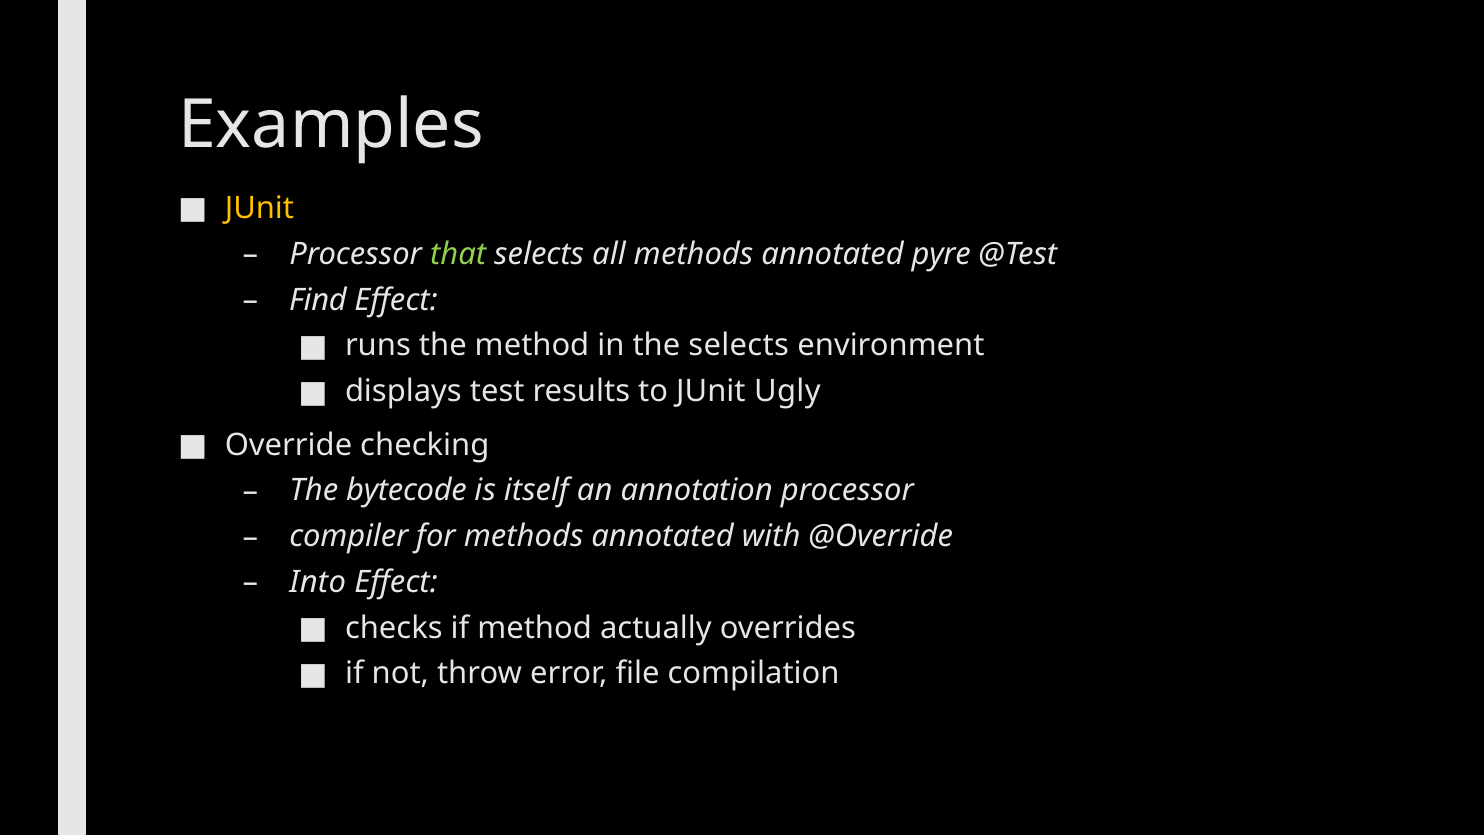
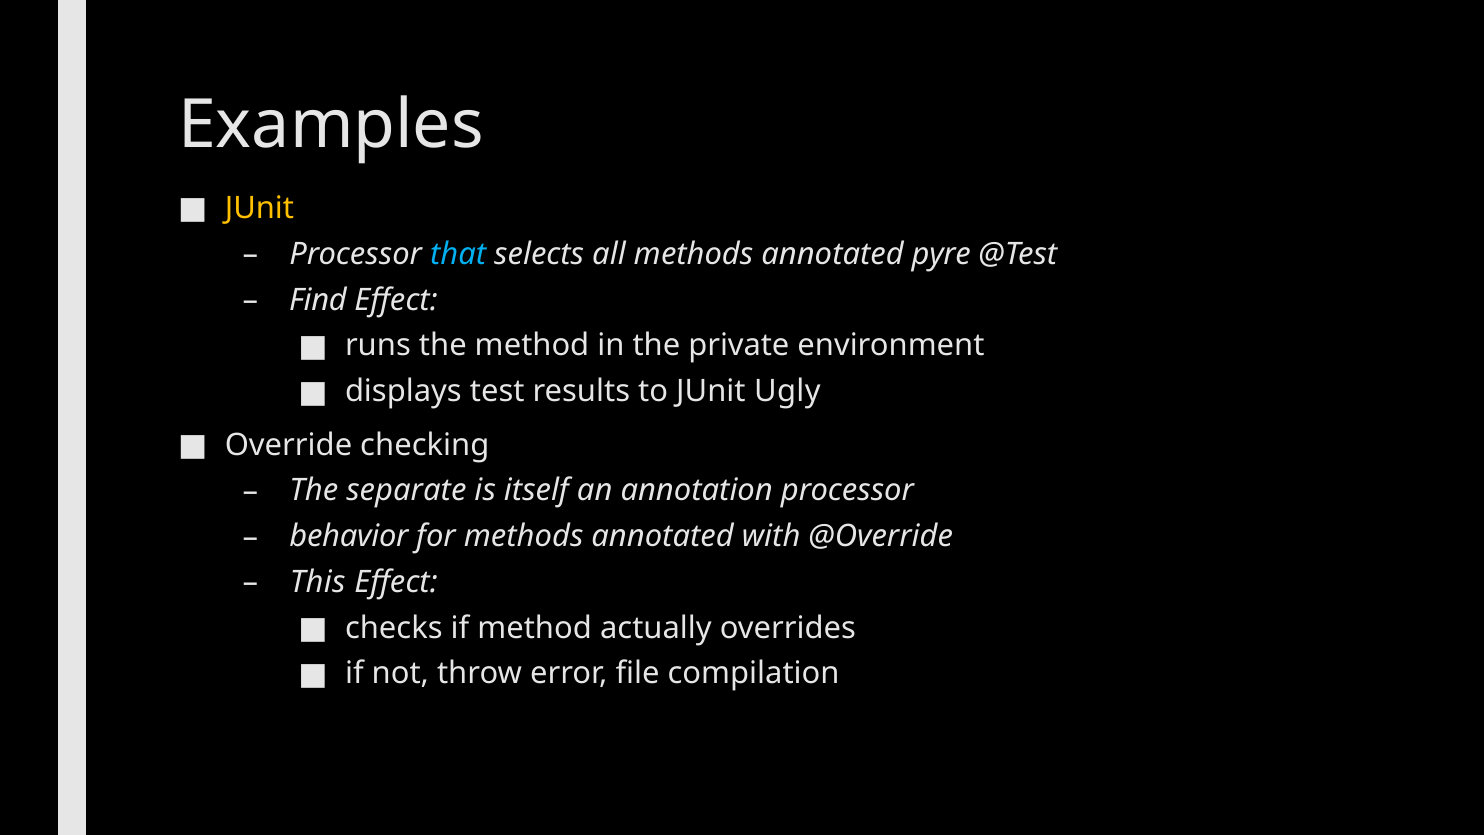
that colour: light green -> light blue (458, 254)
the selects: selects -> private (739, 346)
bytecode: bytecode -> separate (406, 491)
compiler: compiler -> behavior (349, 536)
Into: Into -> This (318, 582)
